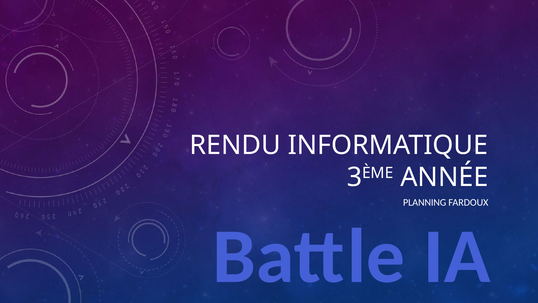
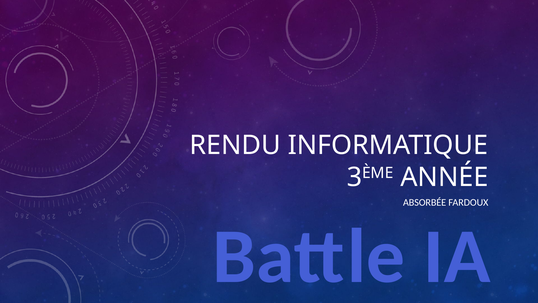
PLANNING: PLANNING -> ABSORBÉE (425, 202)
